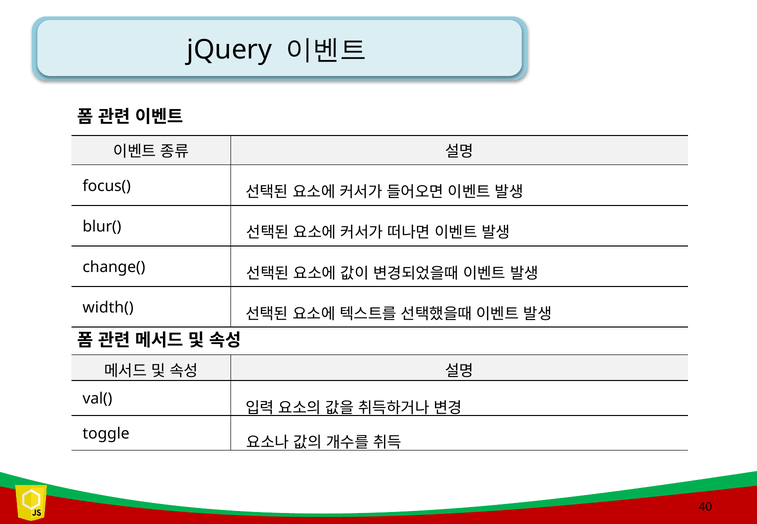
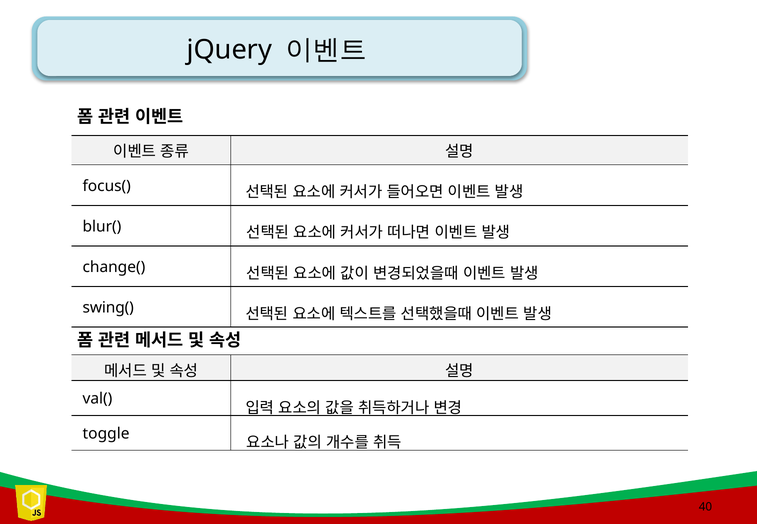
width(: width( -> swing( (108, 308)
